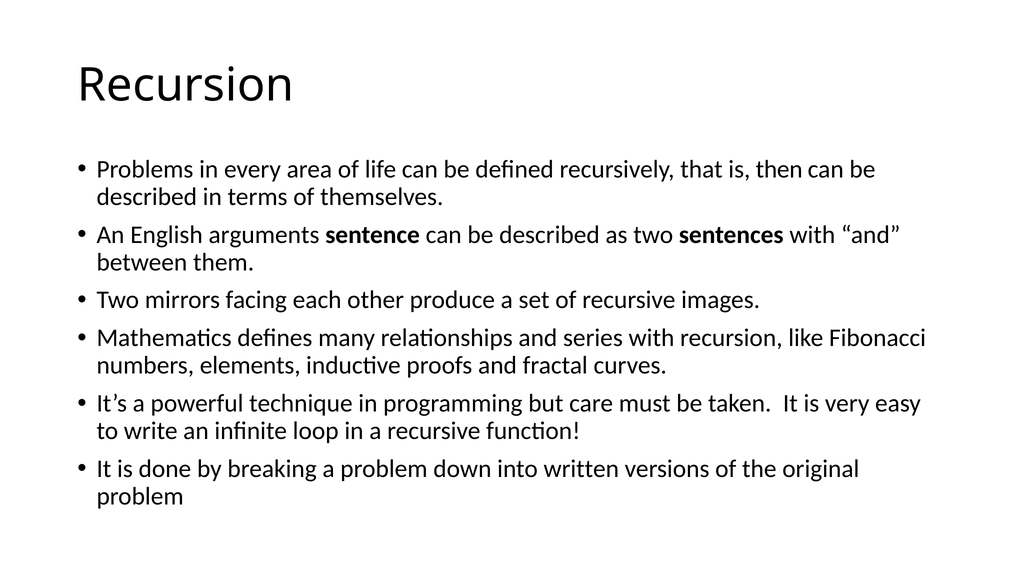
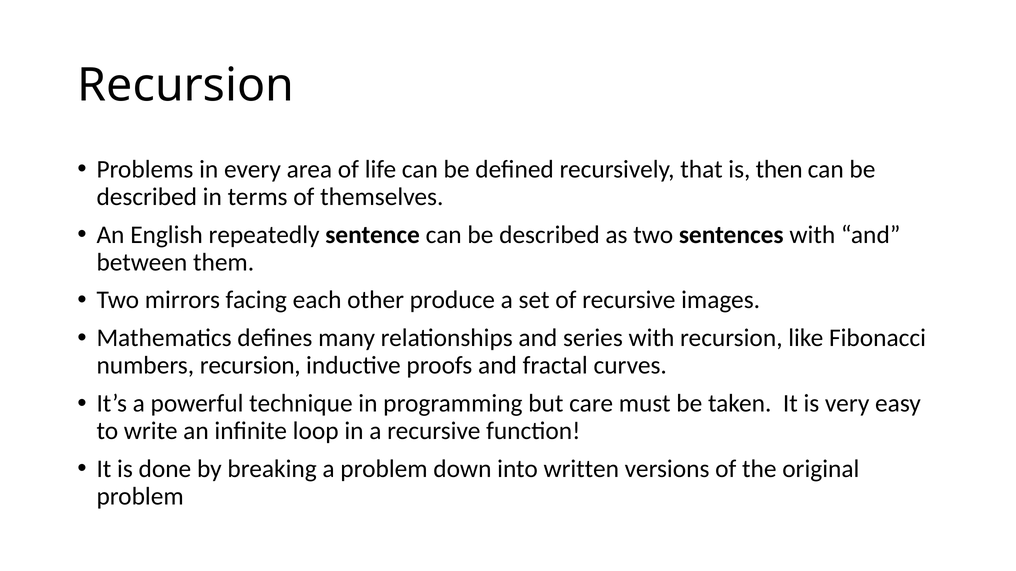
arguments: arguments -> repeatedly (264, 235)
numbers elements: elements -> recursion (250, 366)
